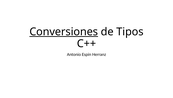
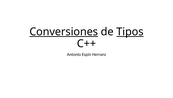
Tipos underline: none -> present (130, 32)
